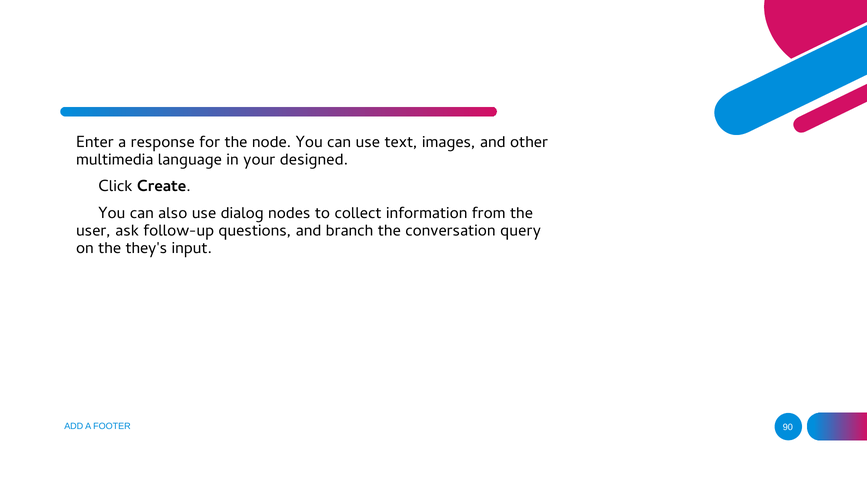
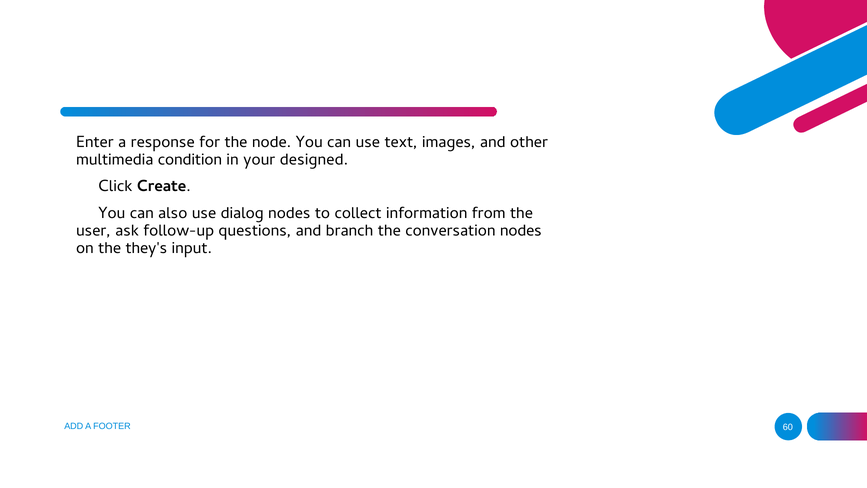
language: language -> condition (190, 159)
conversation query: query -> nodes (521, 230)
90: 90 -> 60 (788, 427)
